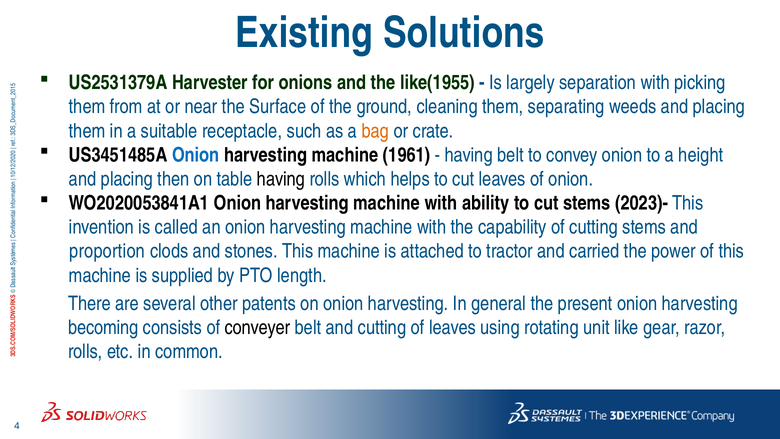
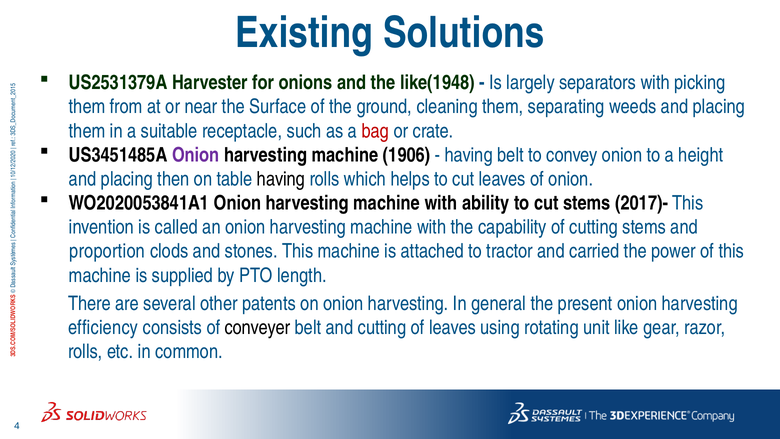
like(1955: like(1955 -> like(1948 (438, 83)
separation: separation -> separators (598, 83)
bag colour: orange -> red (375, 131)
Onion colour: blue -> purple (196, 155)
1961: 1961 -> 1906 (407, 155)
2023)-: 2023)- -> 2017)- (642, 203)
becoming: becoming -> efficiency (103, 328)
